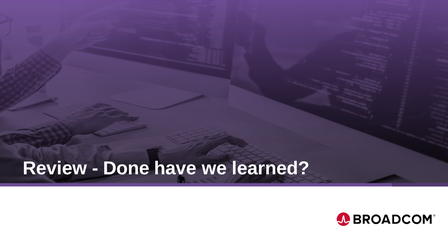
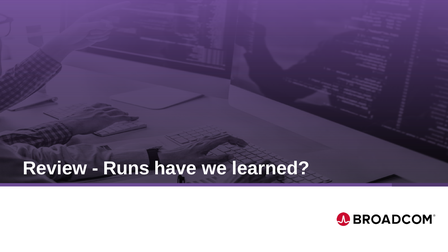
Done: Done -> Runs (126, 168)
